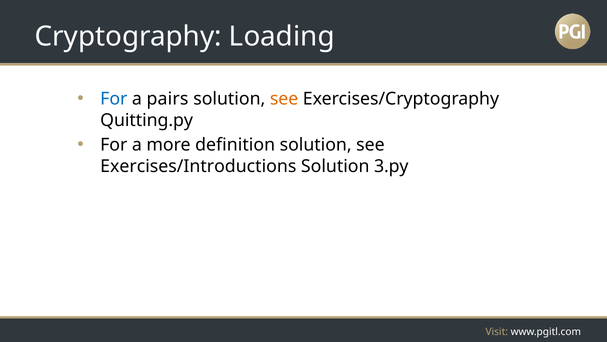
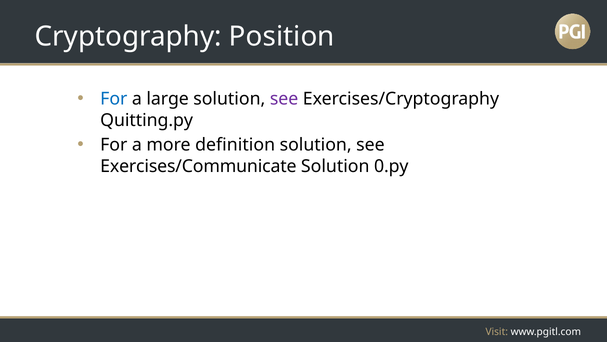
Loading: Loading -> Position (282, 37)
pairs: pairs -> large (168, 99)
see colour: orange -> purple (284, 99)
Exercises/Introductions: Exercises/Introductions -> Exercises/Communicate (198, 166)
3.py: 3.py -> 0.py (391, 166)
